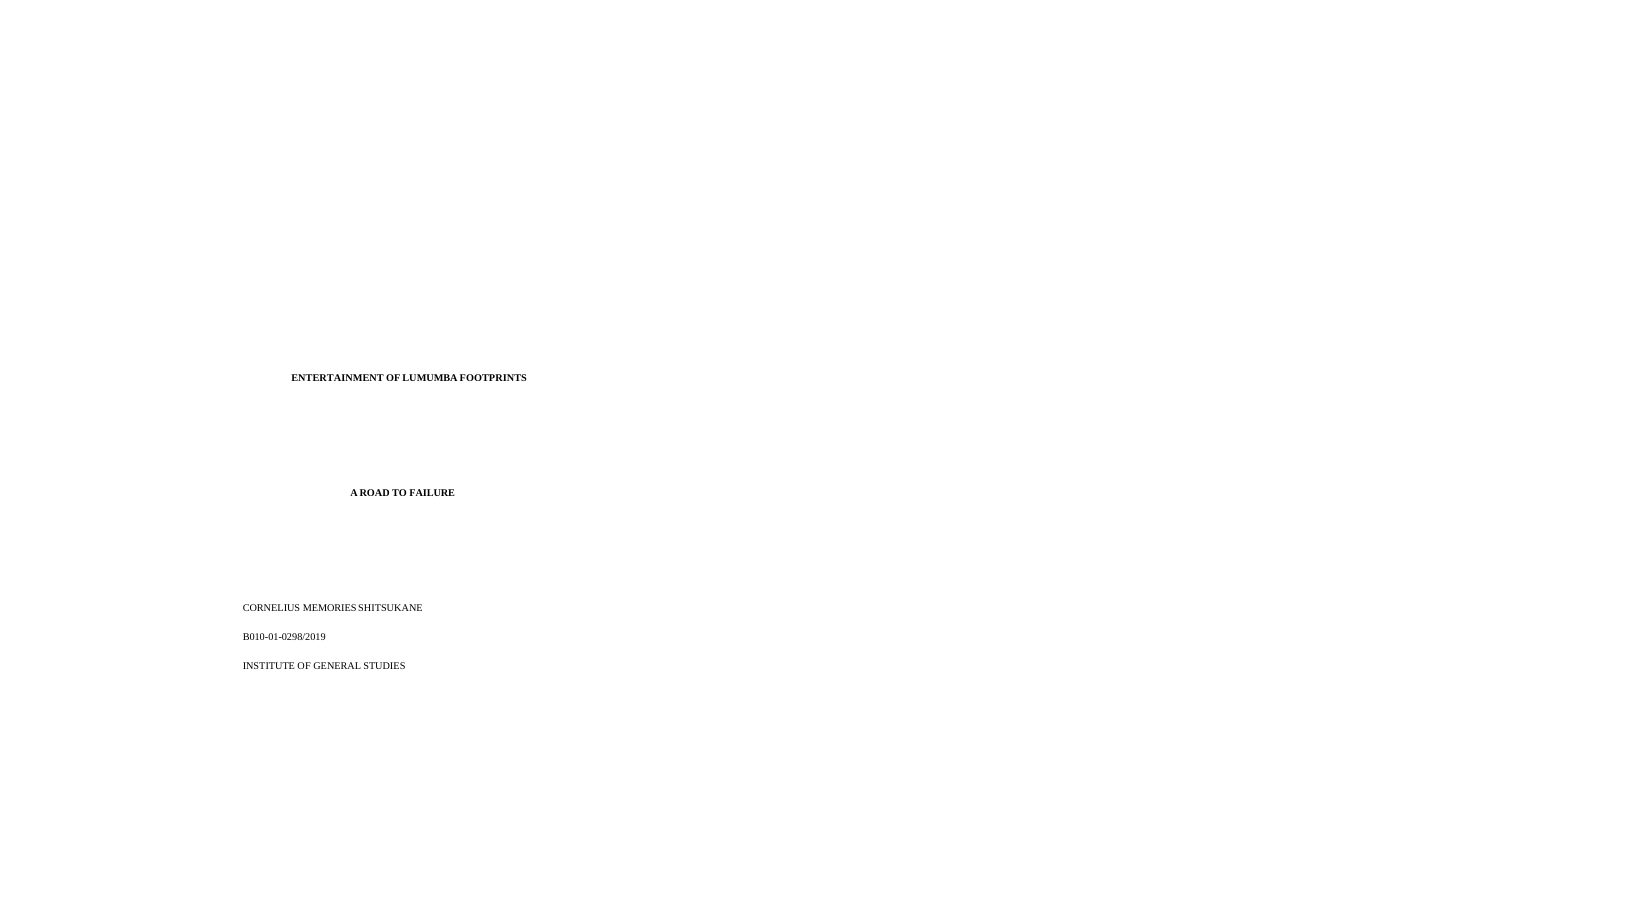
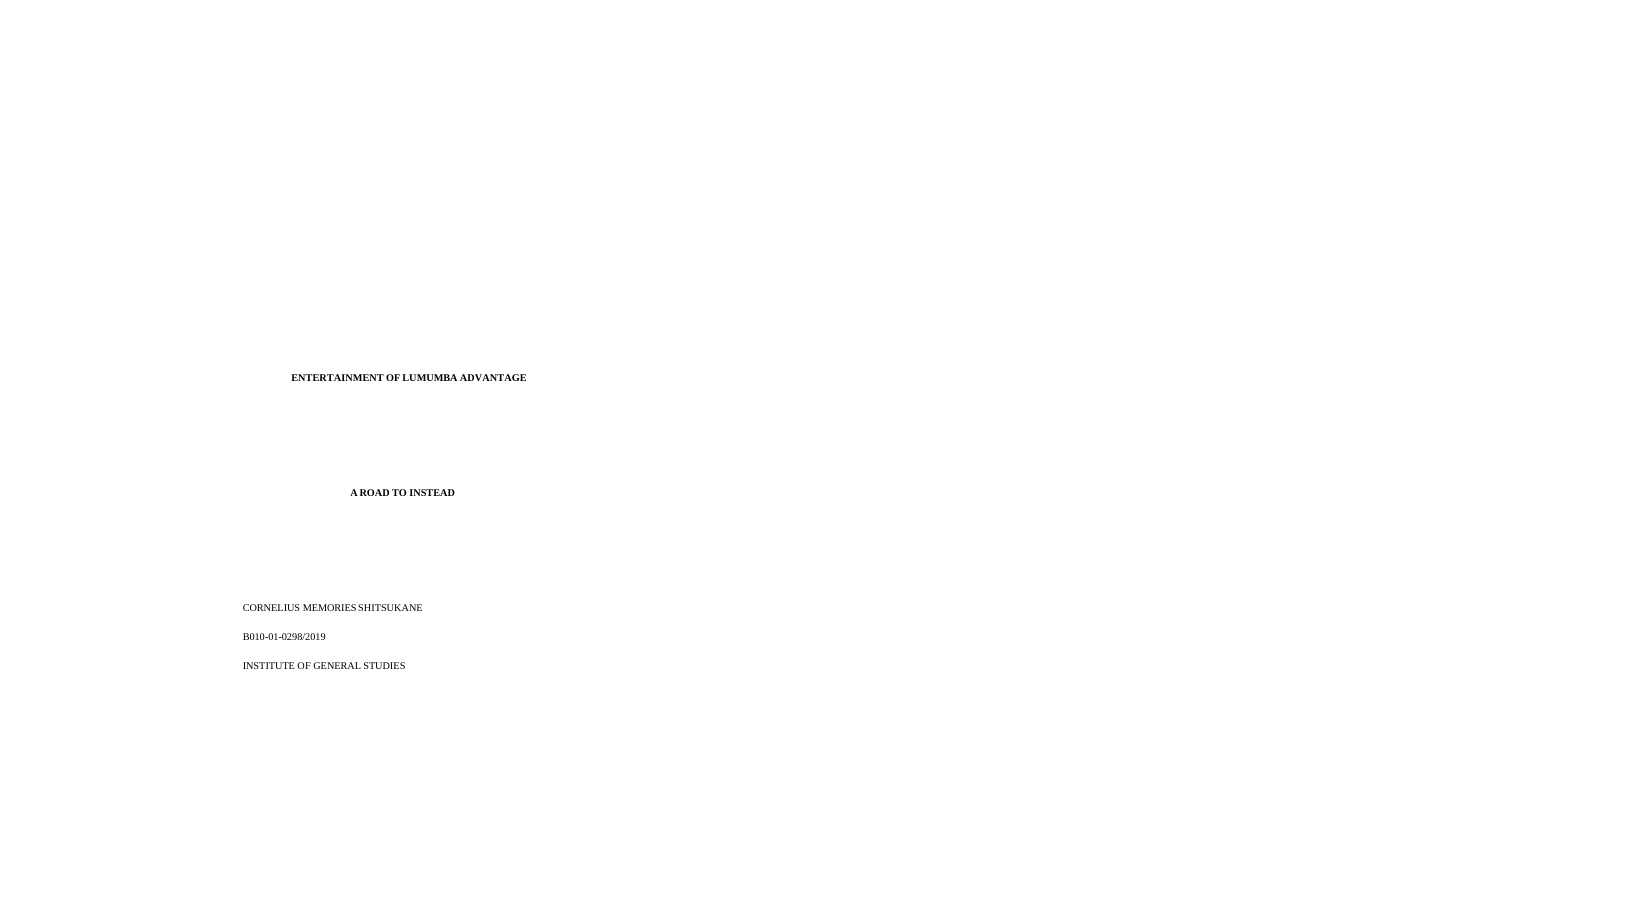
FOOTPRINTS: FOOTPRINTS -> ADVANTAGE (493, 378)
FAILURE: FAILURE -> INSTEAD (432, 493)
